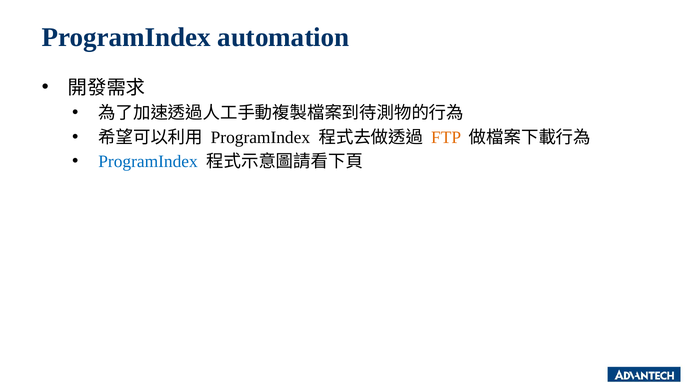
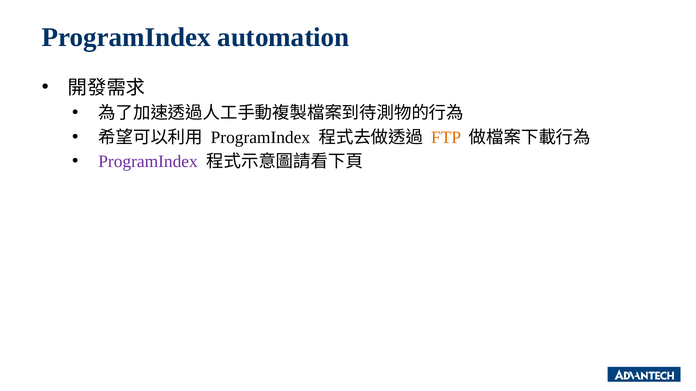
ProgramIndex colour: blue -> purple (148, 162)
